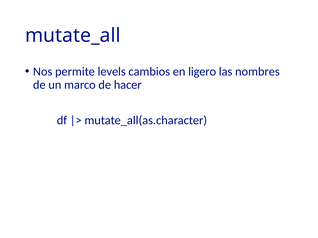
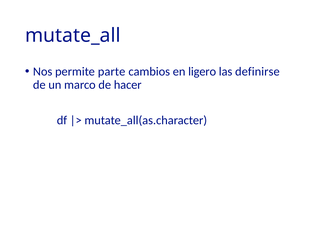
levels: levels -> parte (112, 72)
nombres: nombres -> definirse (257, 72)
